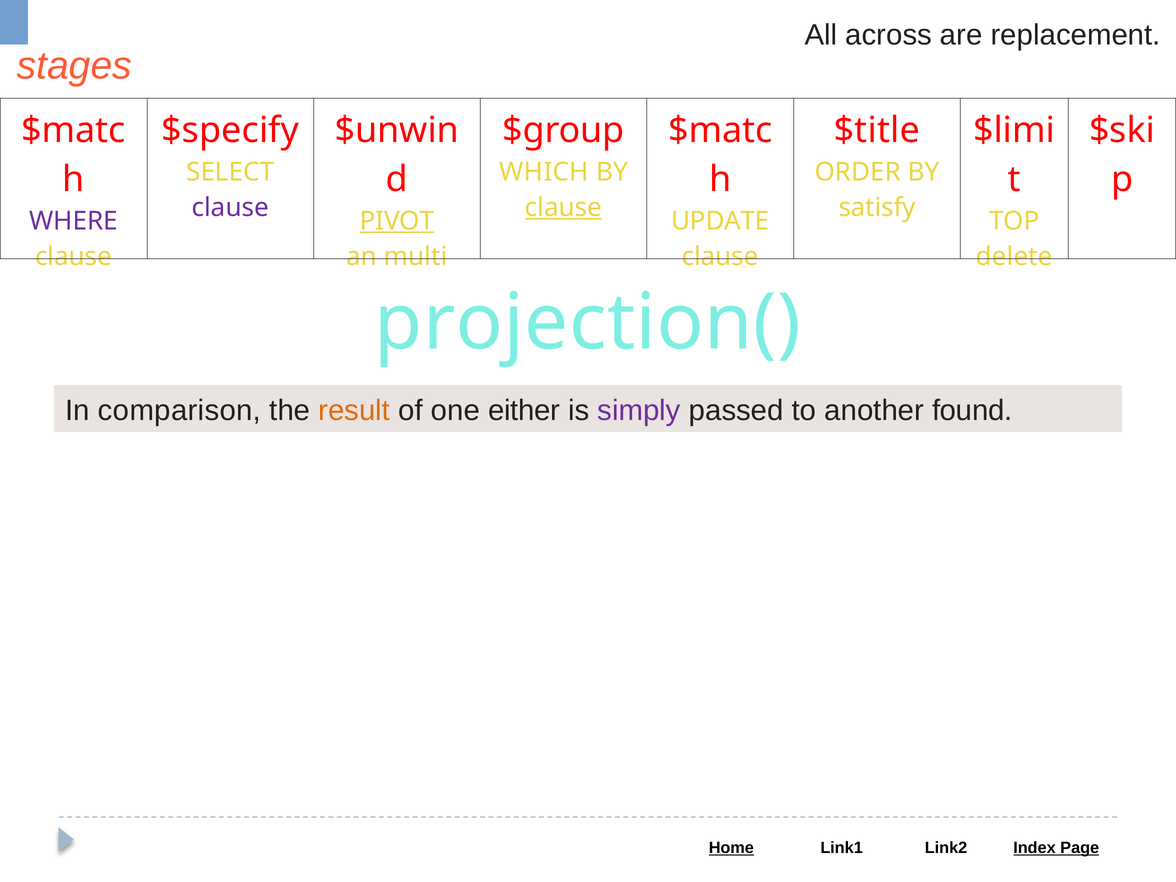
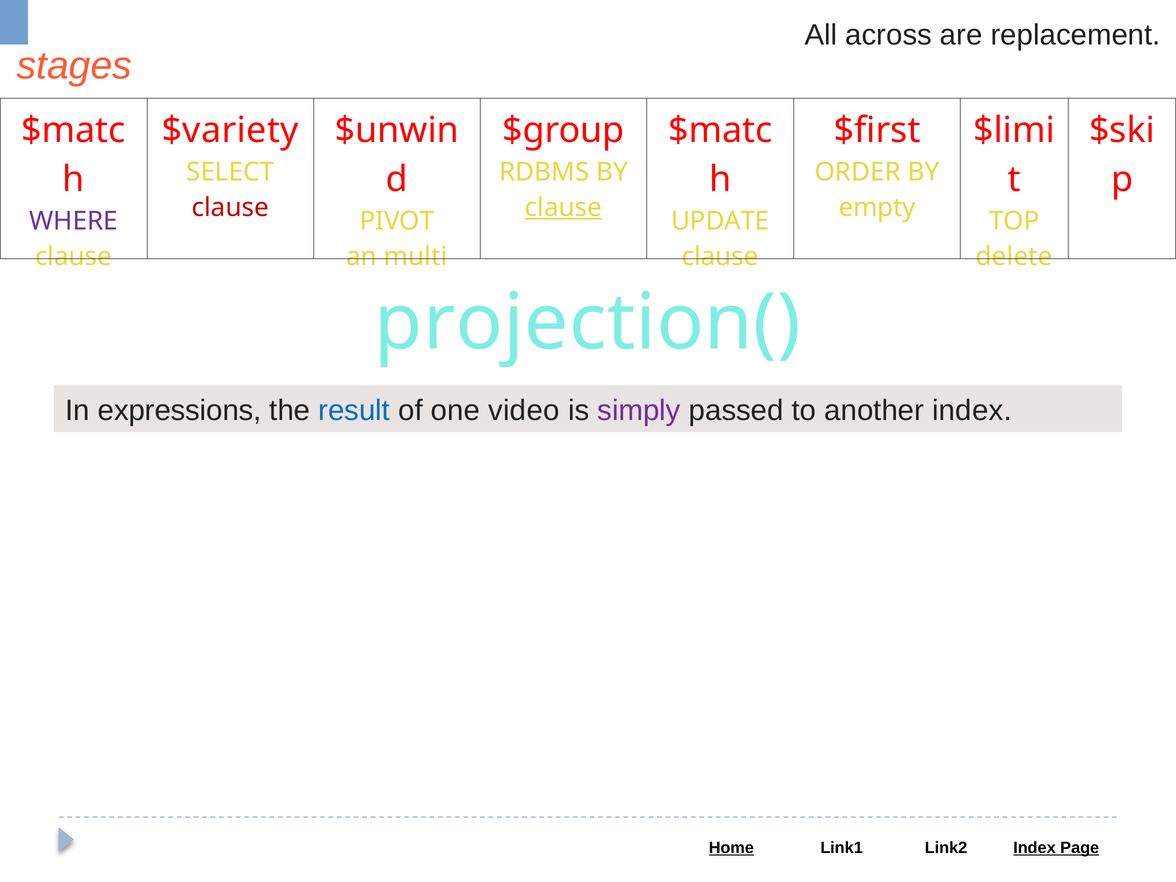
$specify: $specify -> $variety (230, 130)
$title: $title -> $first (877, 130)
WHICH: WHICH -> RDBMS (544, 172)
clause colour: purple -> red (230, 208)
satisfy: satisfy -> empty (877, 208)
PIVOT underline: present -> none (397, 221)
comparison: comparison -> expressions (180, 411)
result colour: orange -> blue (354, 411)
either: either -> video (524, 411)
another found: found -> index (972, 411)
